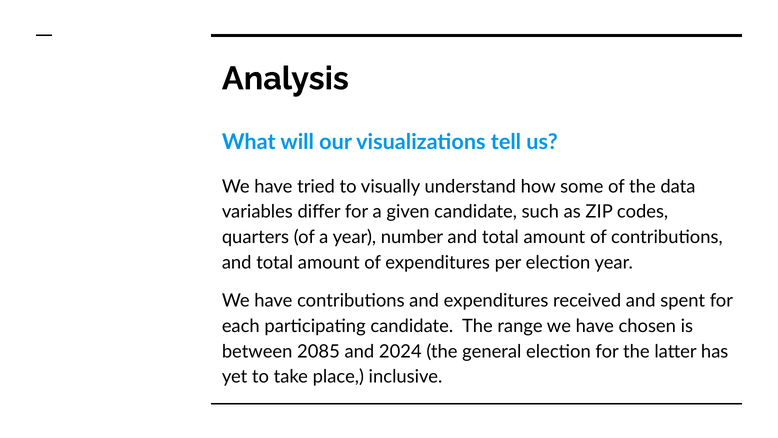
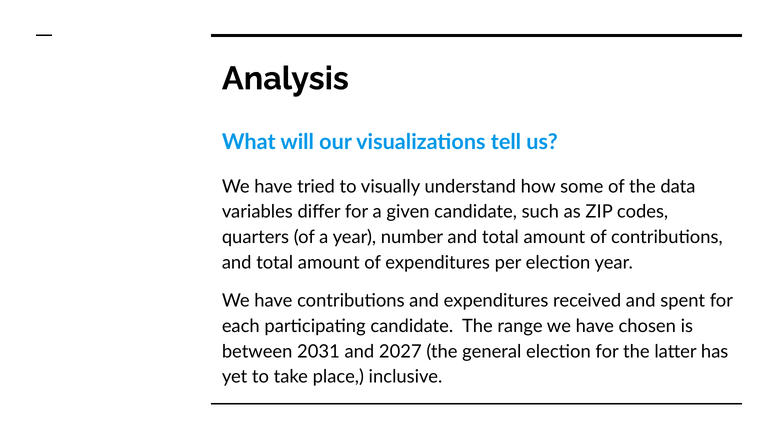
2085: 2085 -> 2031 (318, 351)
2024: 2024 -> 2027 (400, 351)
